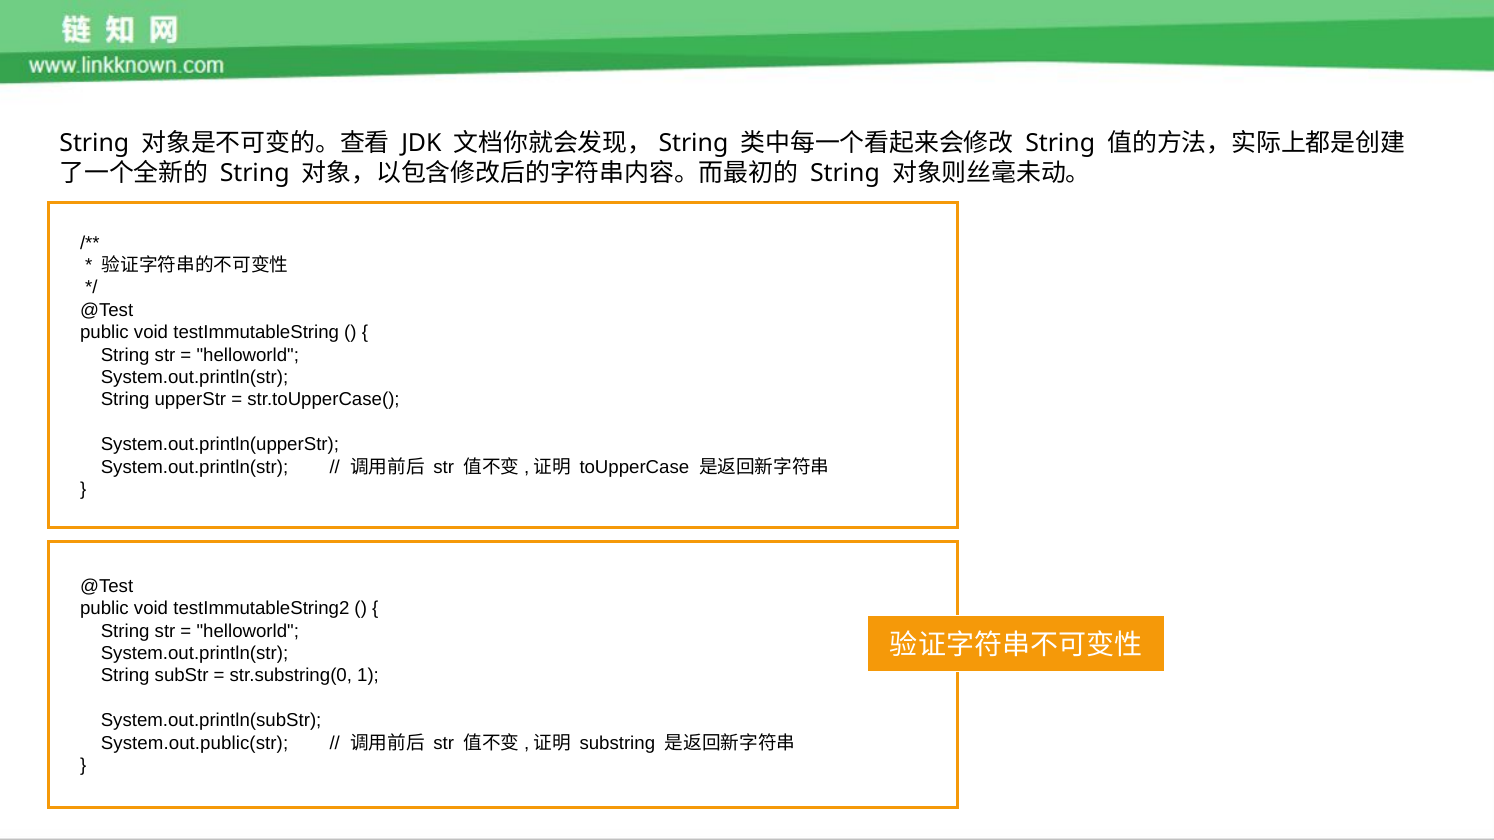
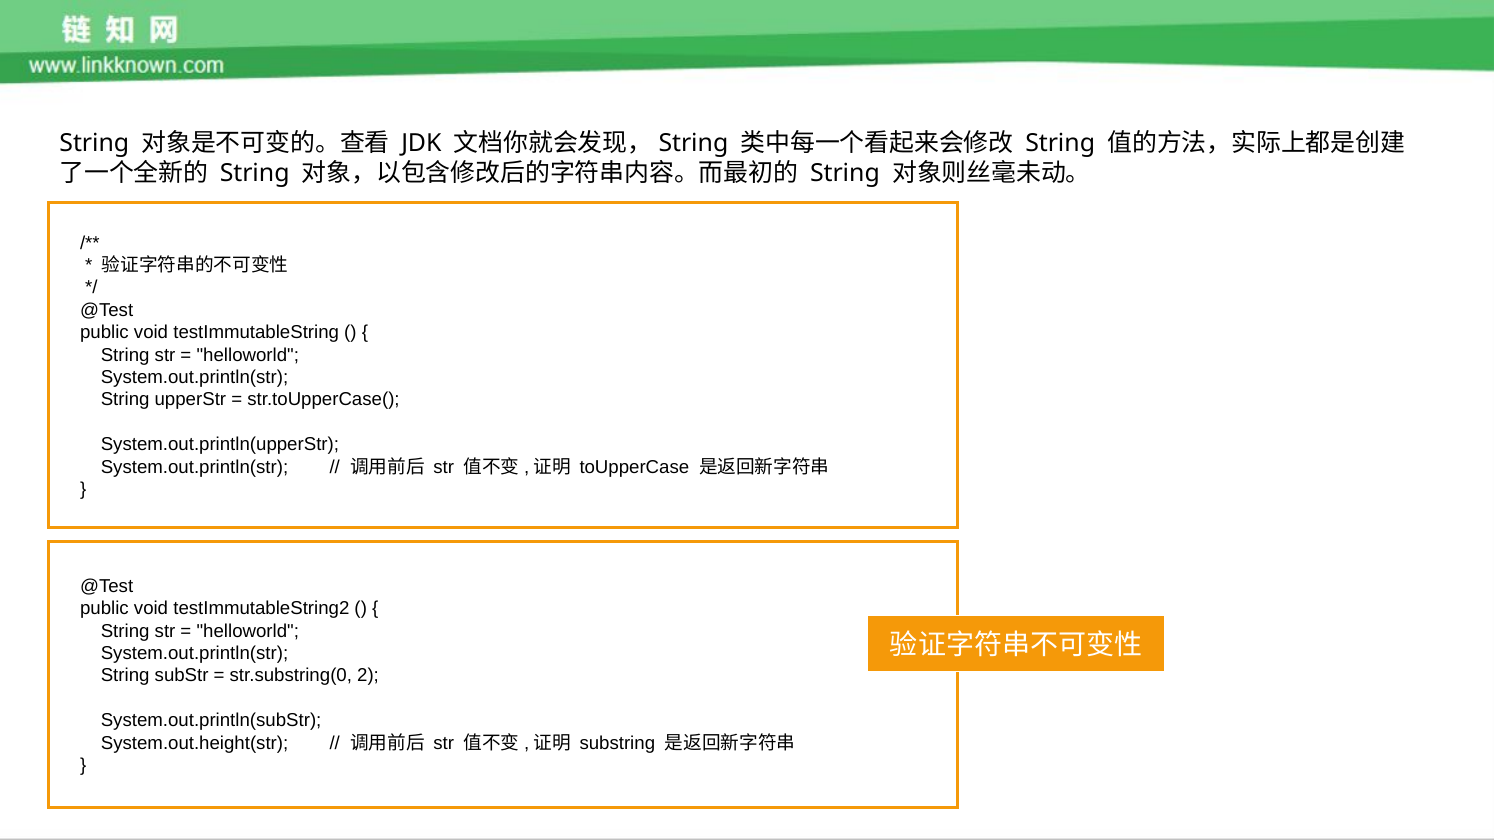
1: 1 -> 2 (368, 676)
System.out.public(str: System.out.public(str -> System.out.height(str (195, 743)
